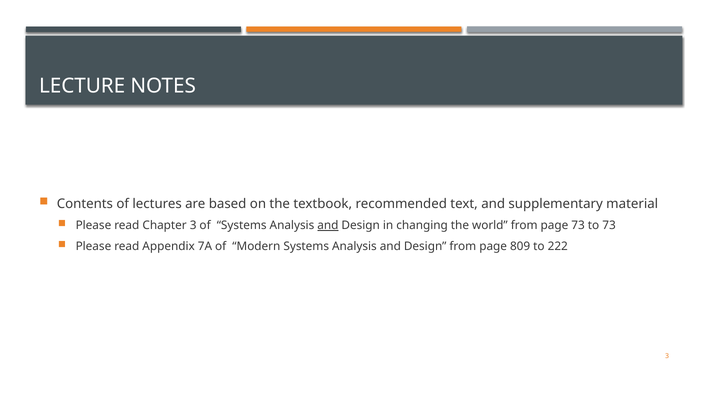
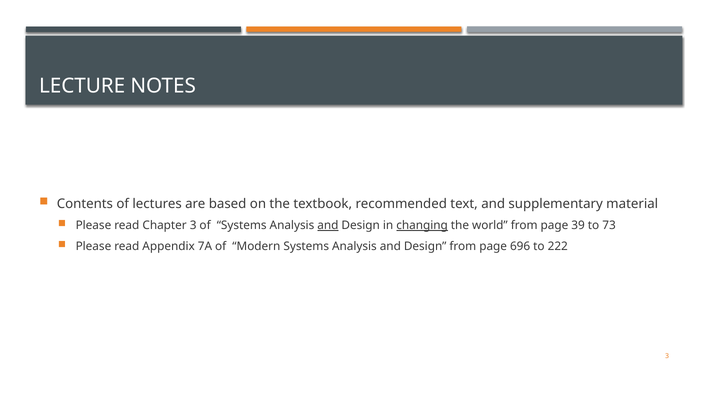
changing underline: none -> present (422, 226)
page 73: 73 -> 39 (578, 226)
809: 809 -> 696 (520, 247)
